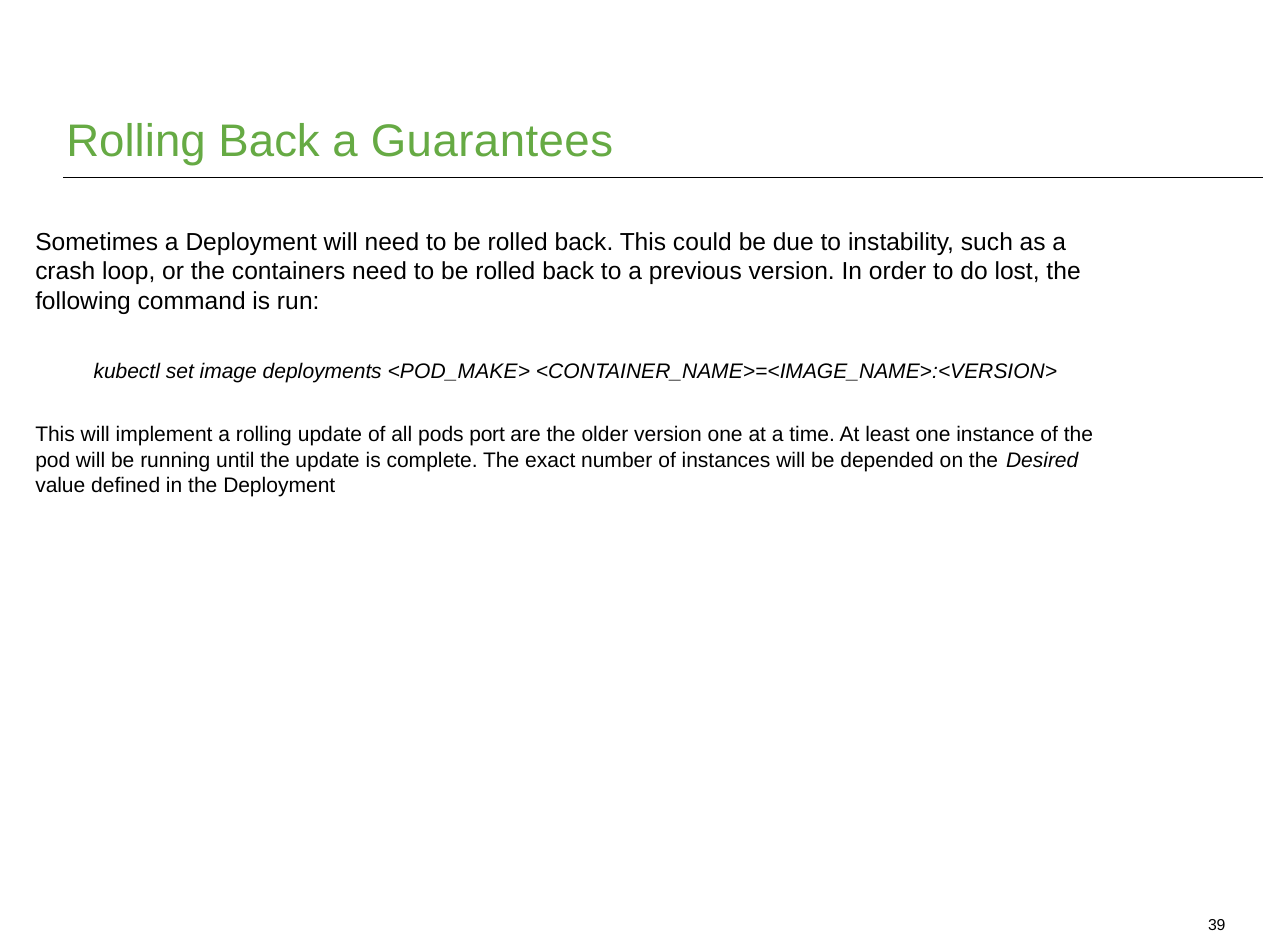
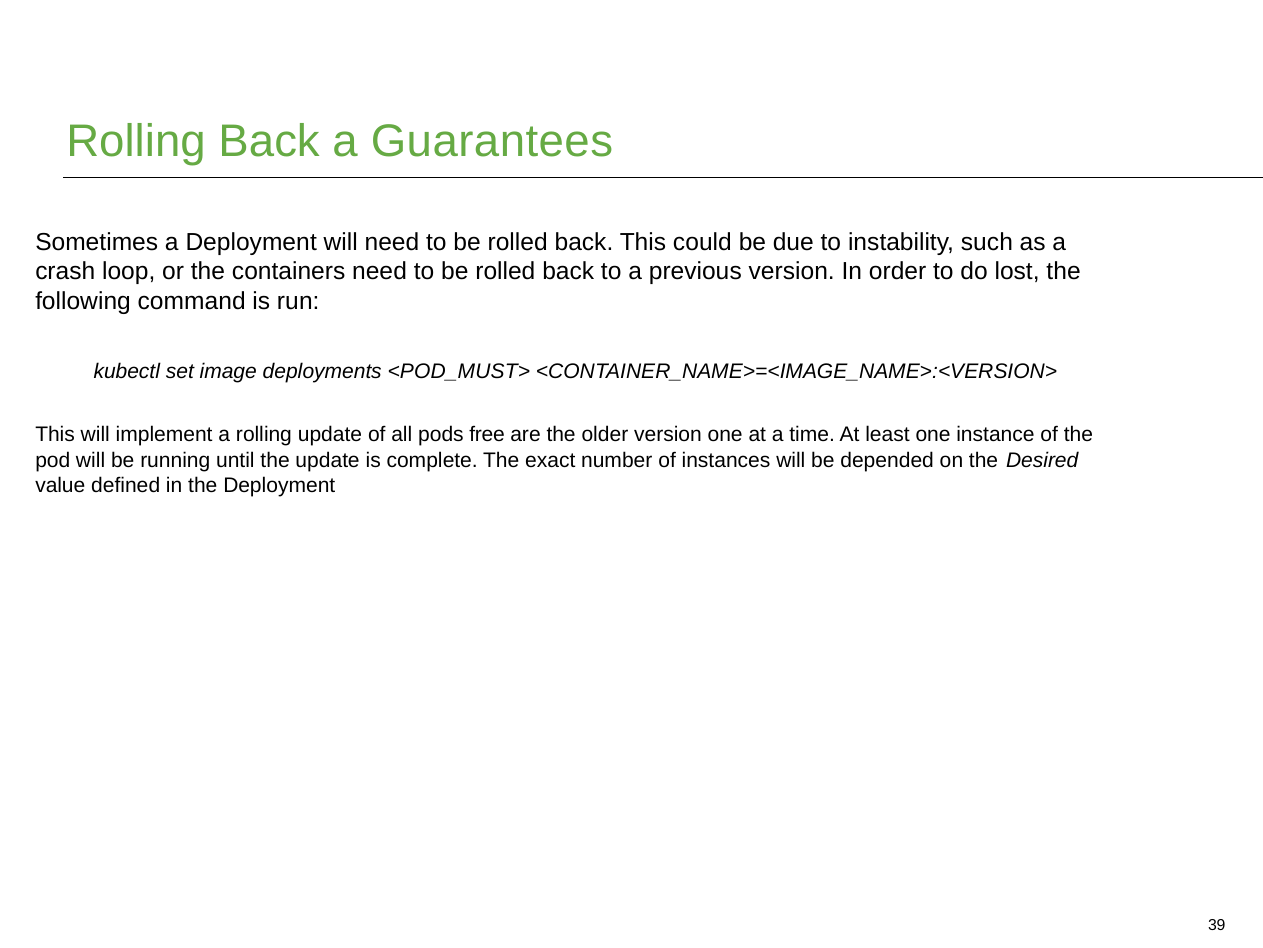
<POD_MAKE>: <POD_MAKE> -> <POD_MUST> (459, 371)
port: port -> free (487, 434)
